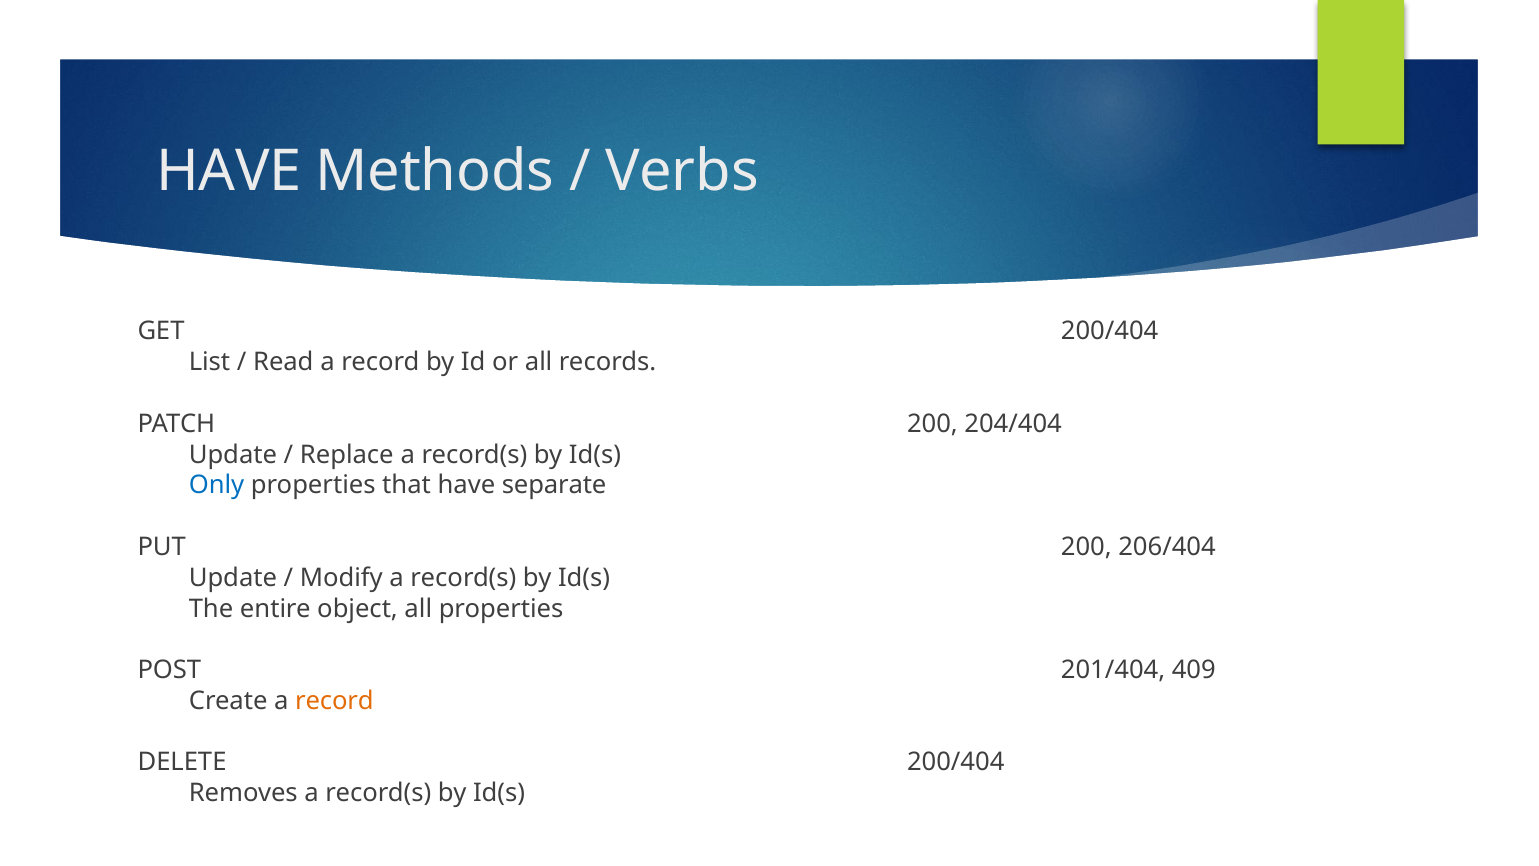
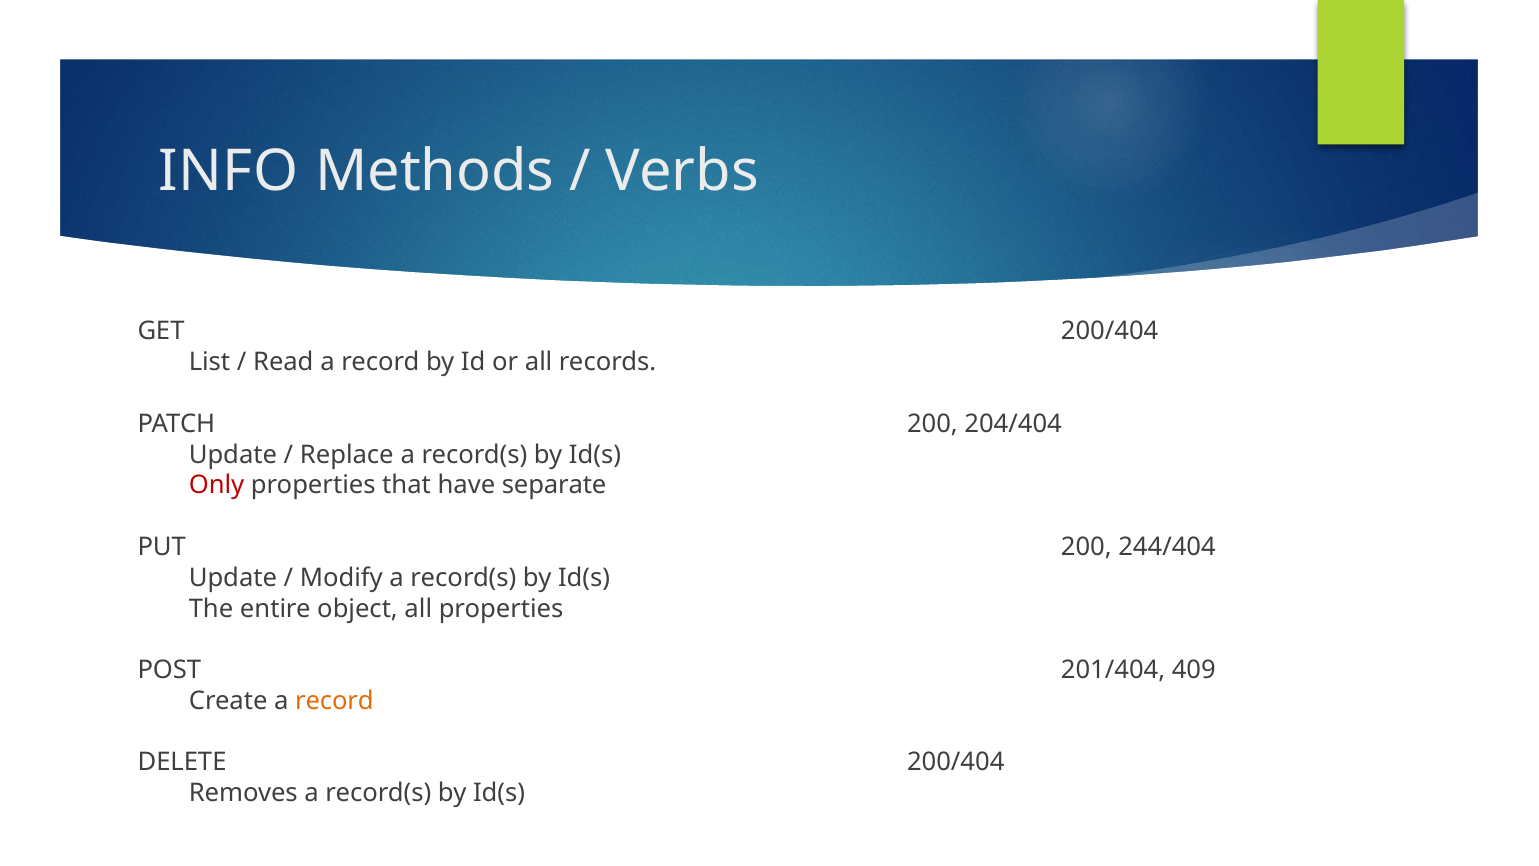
HAVE: HAVE -> INFO (228, 172)
Only colour: blue -> red (217, 485)
206/404: 206/404 -> 244/404 (1167, 547)
